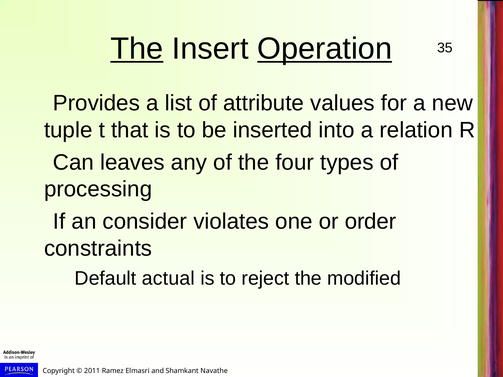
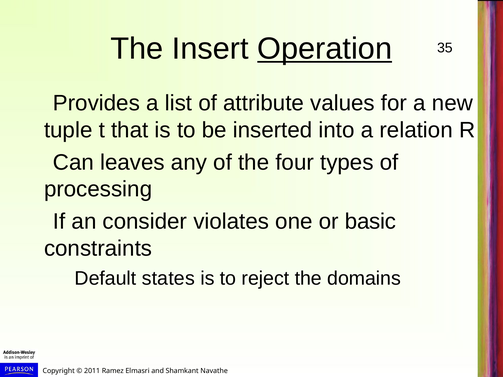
The underline: present -> none (137, 49)
order: order -> basic (370, 222)
actual: actual -> states (168, 278)
modified: modified -> domains (364, 278)
